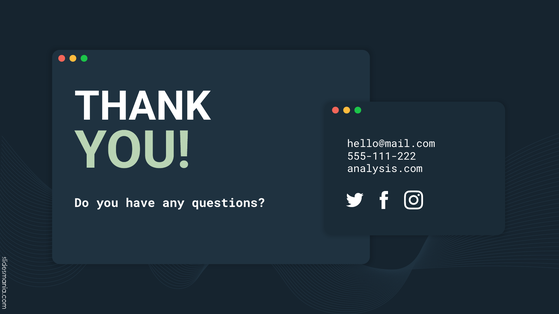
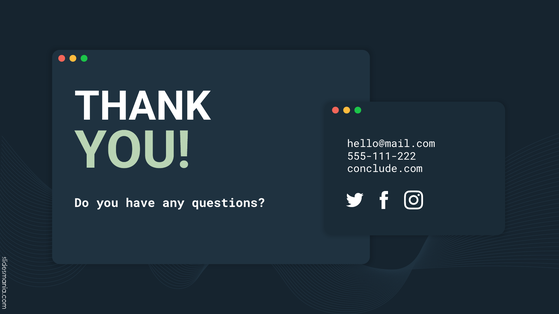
analysis.com: analysis.com -> conclude.com (385, 169)
